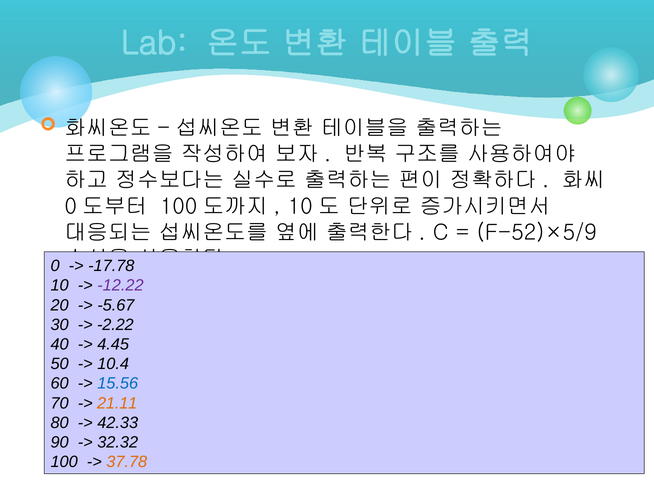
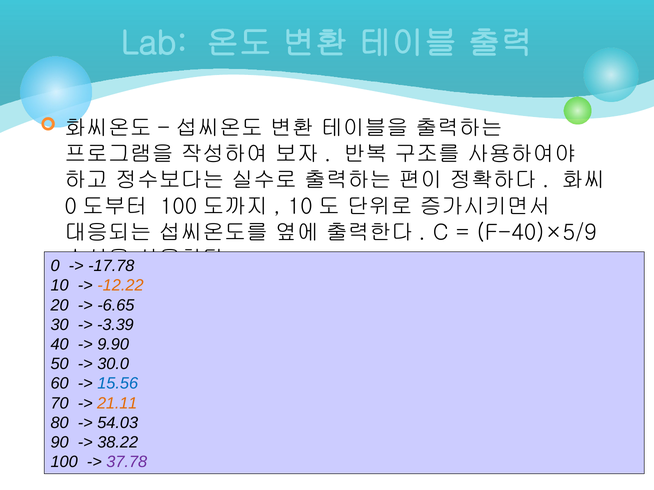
F-52)×5/9: F-52)×5/9 -> F-40)×5/9 (537, 233)
-12.22 colour: purple -> orange (120, 286)
-5.67: -5.67 -> -6.65 (116, 305)
-2.22: -2.22 -> -3.39 (115, 325)
4.45: 4.45 -> 9.90 (113, 345)
10.4: 10.4 -> 30.0 (113, 364)
42.33: 42.33 -> 54.03 (118, 423)
32.32: 32.32 -> 38.22 (118, 443)
37.78 colour: orange -> purple (127, 462)
